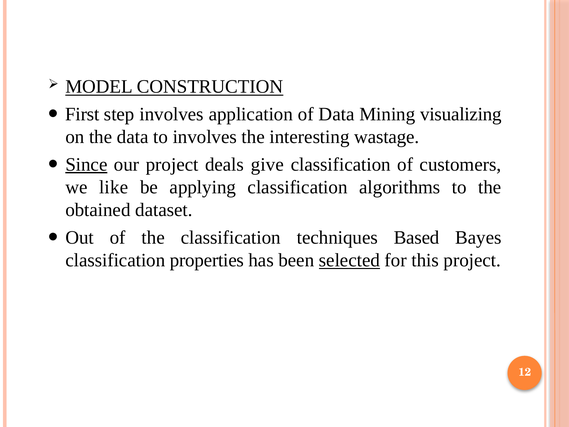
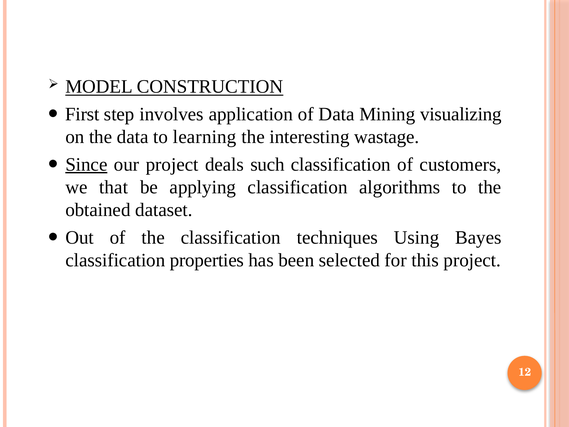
to involves: involves -> learning (205, 137)
give: give -> such (267, 164)
like: like -> that (114, 187)
Based: Based -> Using (417, 237)
selected underline: present -> none (349, 260)
